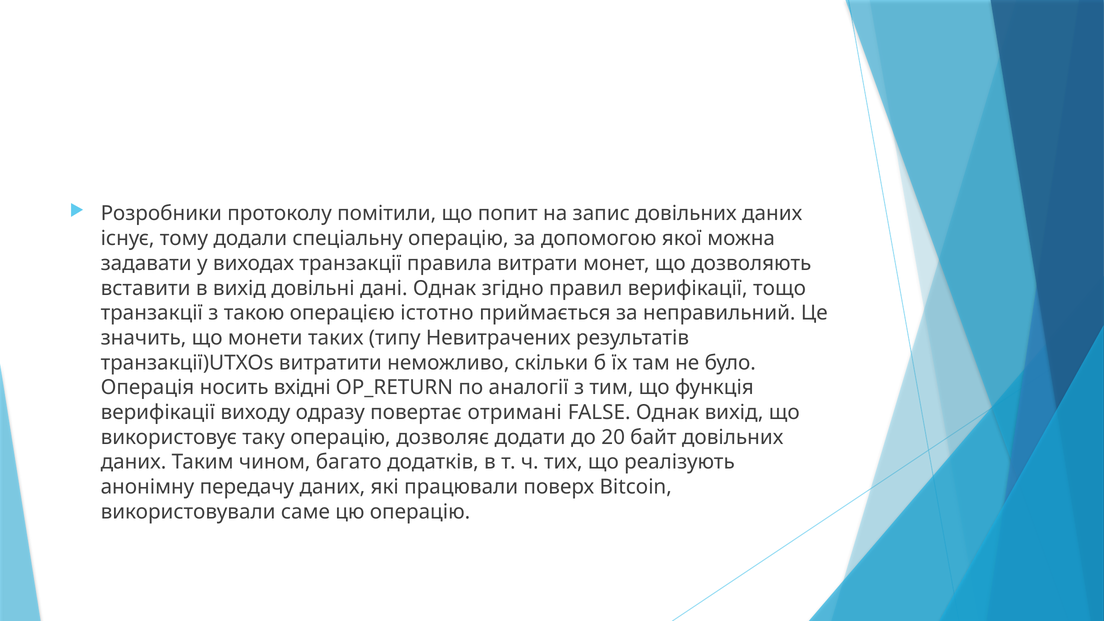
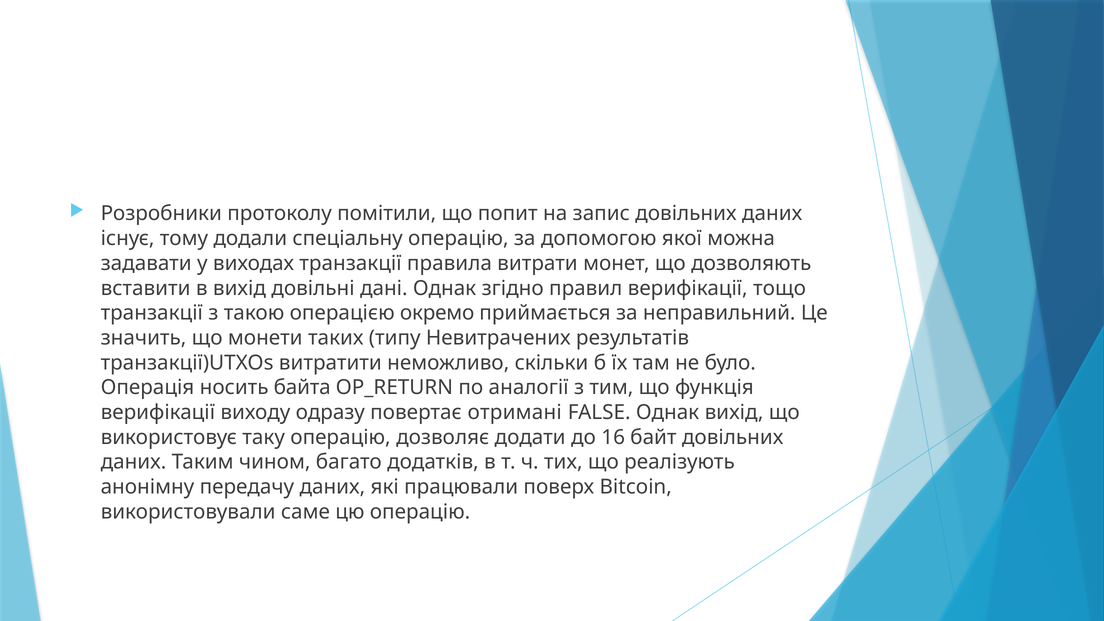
істотно: істотно -> окремо (437, 313)
вхідні: вхідні -> байта (302, 388)
20: 20 -> 16 (613, 437)
